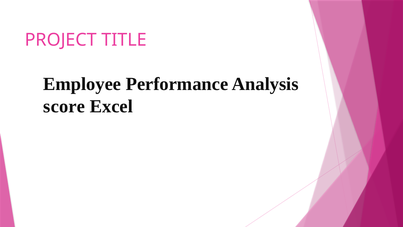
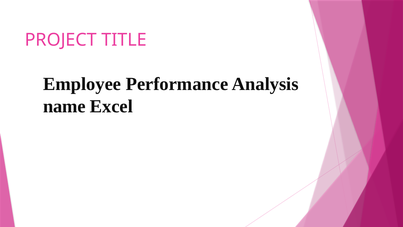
score: score -> name (64, 106)
